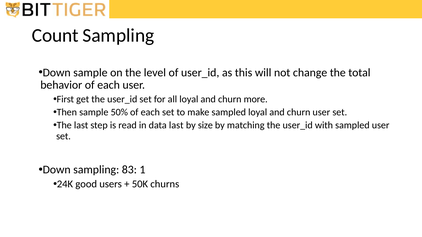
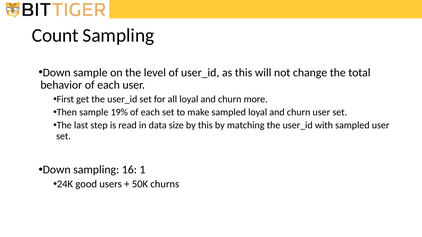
50%: 50% -> 19% (119, 112)
data last: last -> size (176, 126)
by size: size -> this (205, 126)
83: 83 -> 16 (129, 170)
